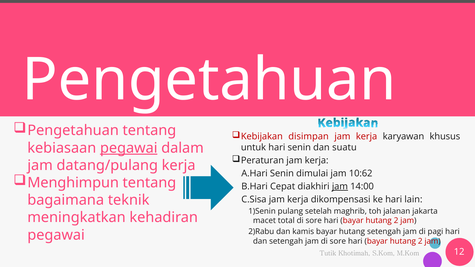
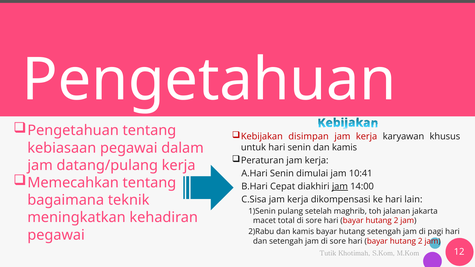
pegawai underline: present -> none (129, 148)
senin dan suatu: suatu -> kamis (345, 148)
10:62: 10:62 -> 10:41 (361, 174)
Menghimpun: Menghimpun -> Memecahkan (73, 183)
